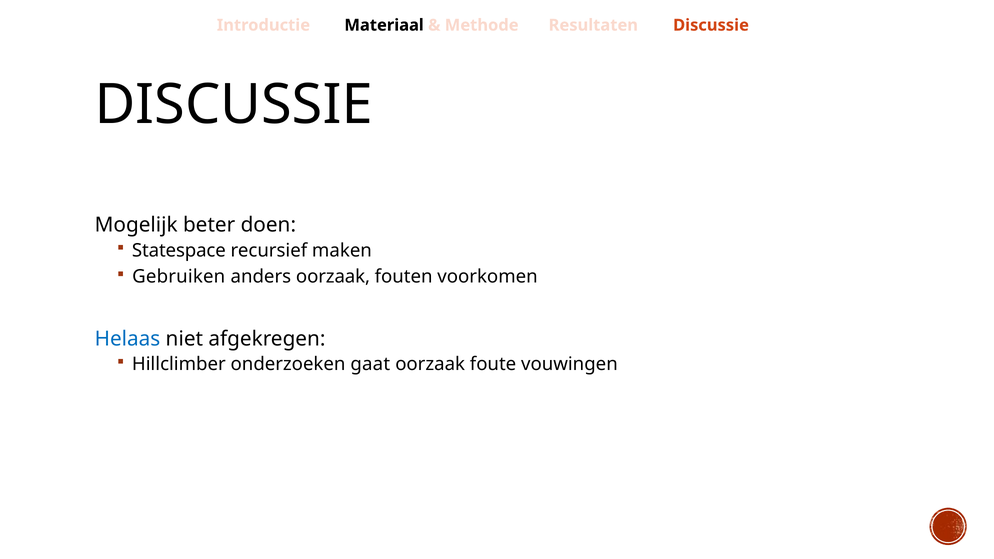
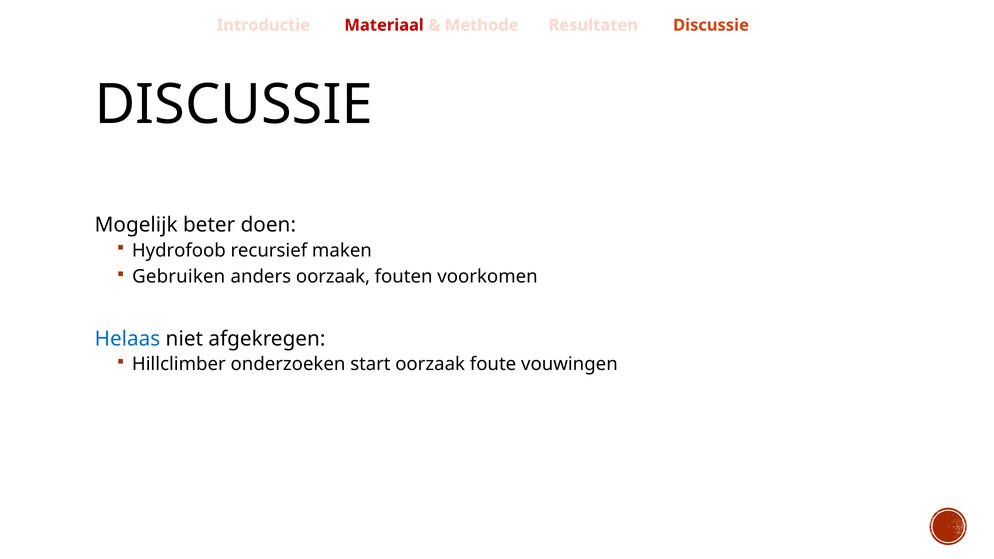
Materiaal colour: black -> red (384, 25)
Statespace: Statespace -> Hydrofoob (179, 250)
gaat: gaat -> start (370, 364)
